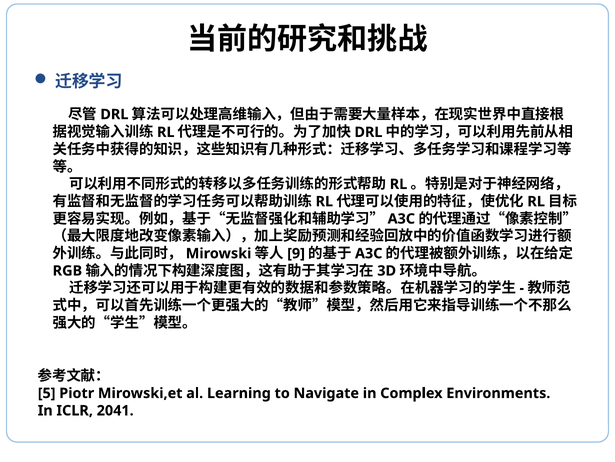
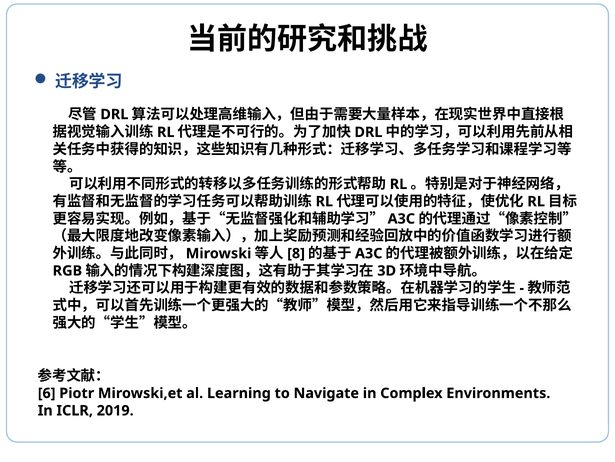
9: 9 -> 8 (296, 253)
5: 5 -> 6 (47, 393)
2041: 2041 -> 2019 (115, 410)
